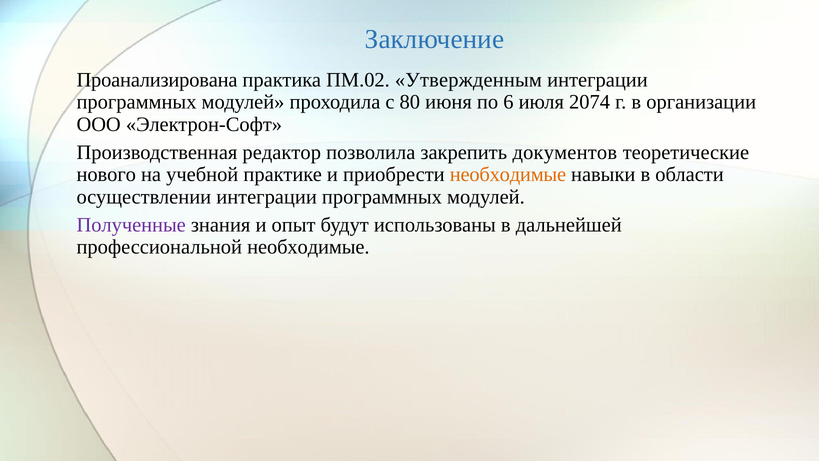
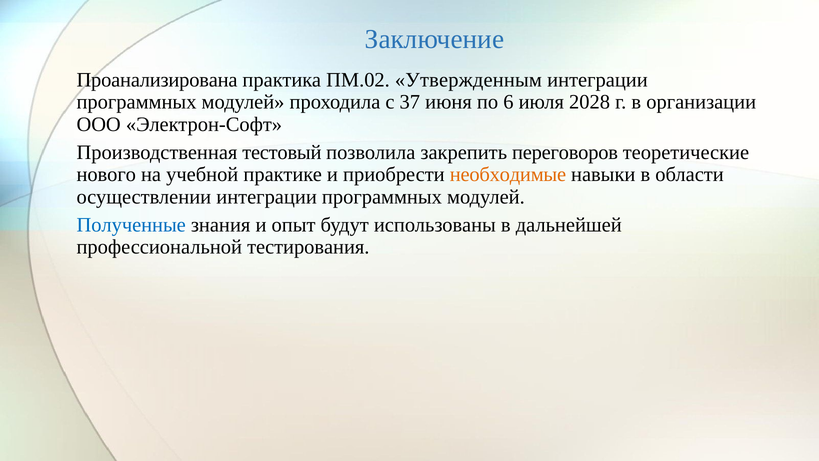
80: 80 -> 37 (410, 102)
2074: 2074 -> 2028 (590, 102)
редактор: редактор -> тестовый (282, 152)
документов: документов -> переговоров (565, 152)
Полученные colour: purple -> blue (131, 225)
профессиональной необходимые: необходимые -> тестирования (308, 247)
